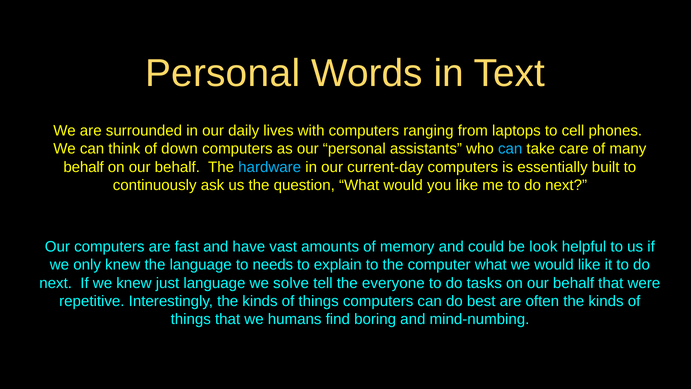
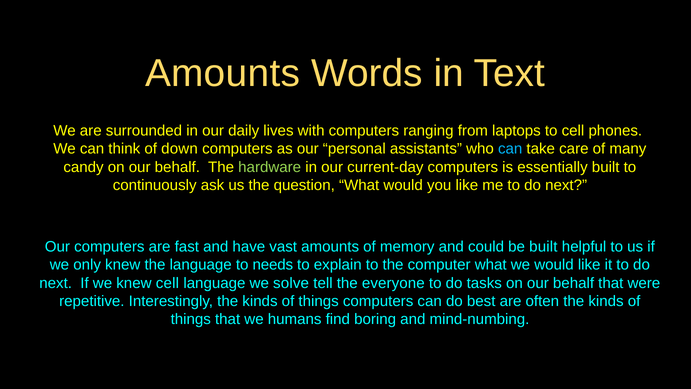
Personal: Personal -> Amounts (223, 73)
behalf: behalf -> candy (84, 167)
hardware colour: light blue -> light green (270, 167)
be look: look -> built (543, 247)
knew just: just -> cell (167, 283)
